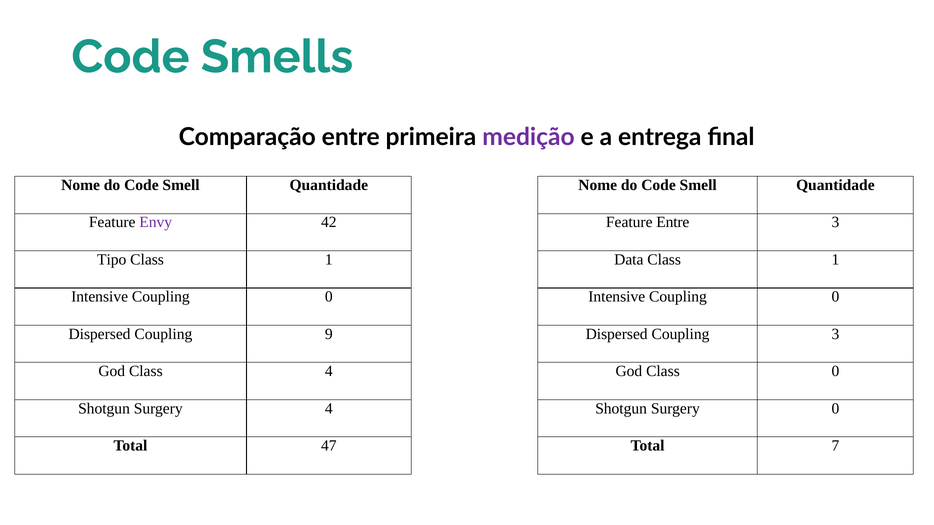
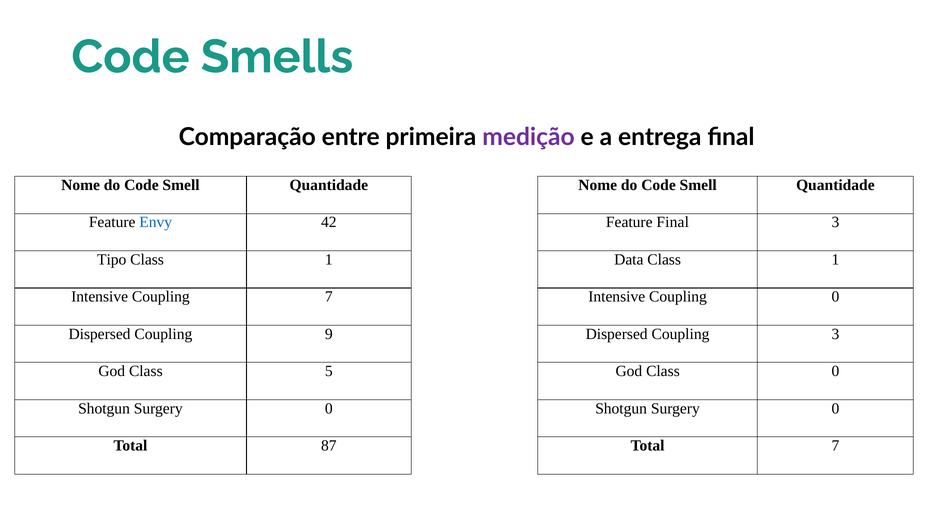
Envy colour: purple -> blue (156, 222)
Feature Entre: Entre -> Final (673, 222)
0: 0 -> 7 (329, 297)
Class 4: 4 -> 5 (329, 371)
4: 4 -> 0 (329, 409)
47: 47 -> 87 (329, 446)
